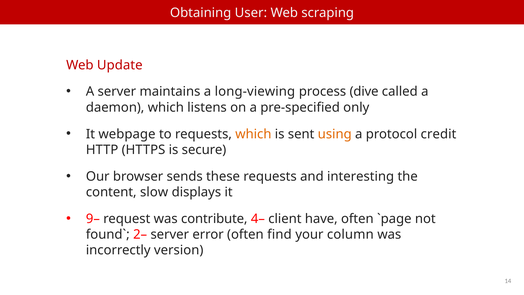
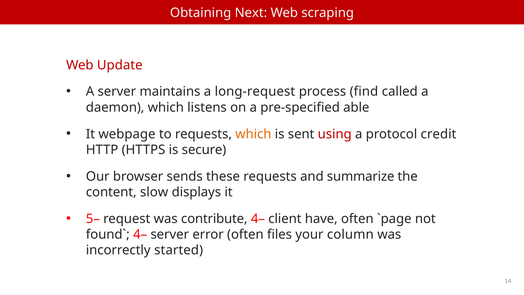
User: User -> Next (251, 13)
long-viewing: long-viewing -> long-request (255, 92)
dive: dive -> find (364, 92)
only: only -> able (356, 107)
using colour: orange -> red (335, 134)
interesting: interesting -> summarize (361, 176)
9–: 9– -> 5– (93, 219)
2–: 2– -> 4– (140, 234)
find: find -> files (280, 234)
version: version -> started (179, 250)
